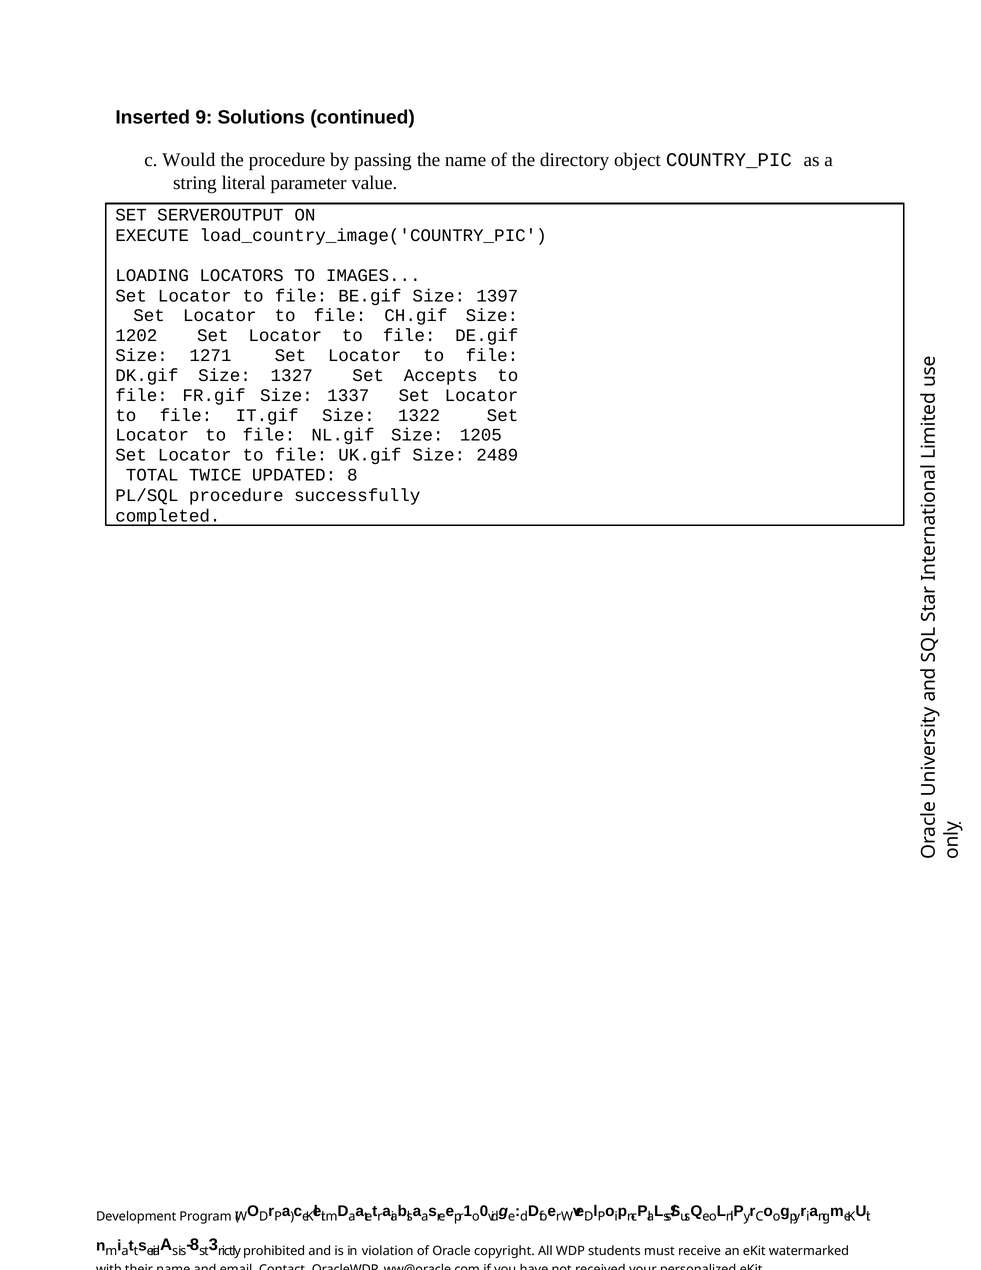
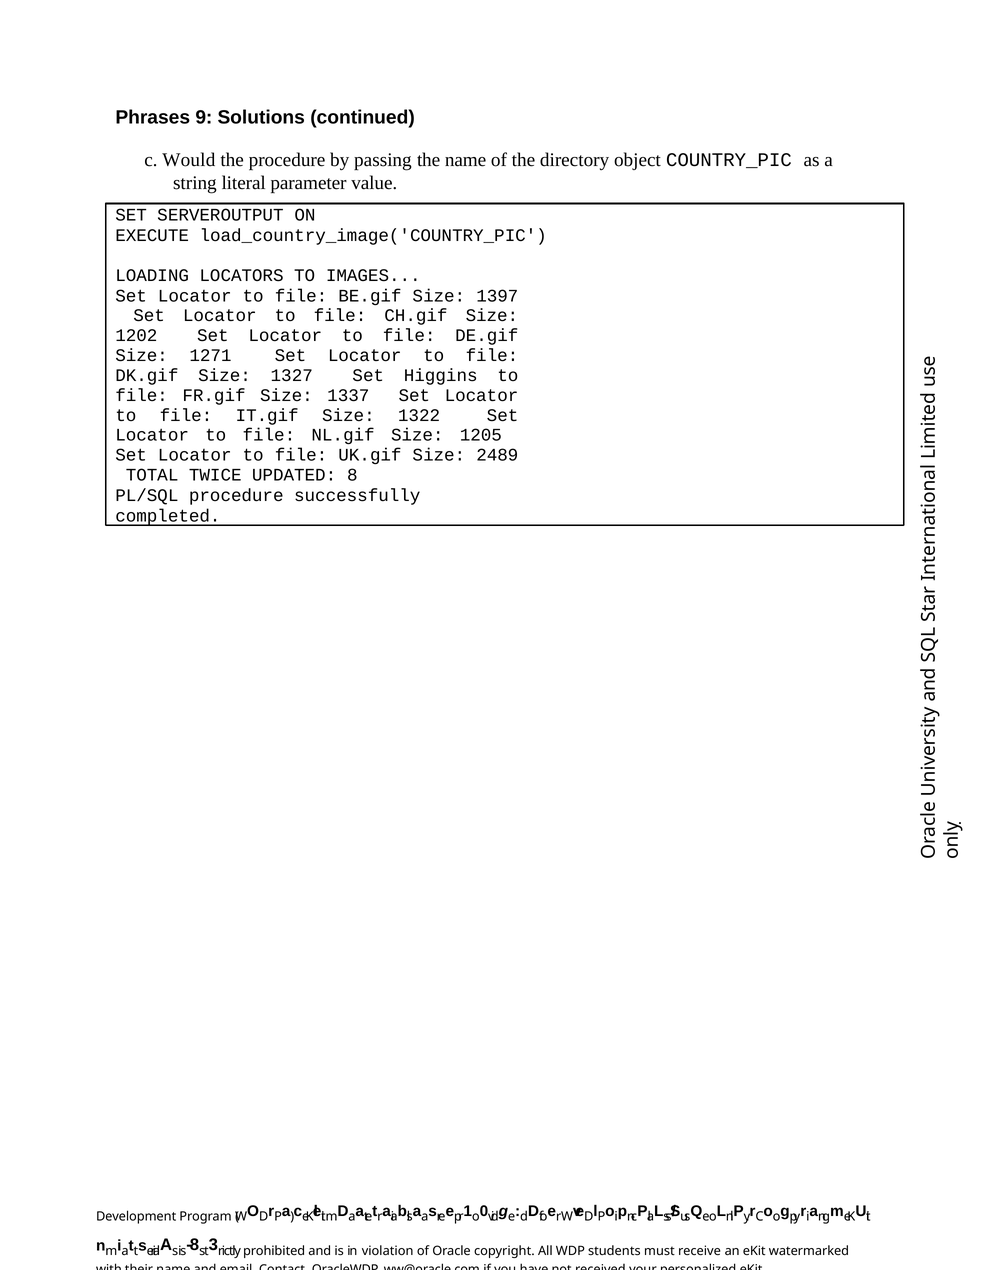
Inserted: Inserted -> Phrases (153, 117)
Accepts: Accepts -> Higgins (441, 375)
